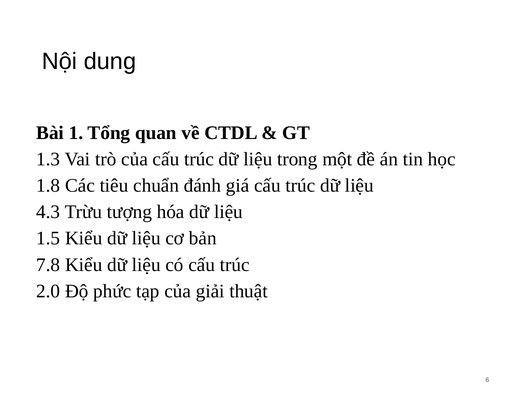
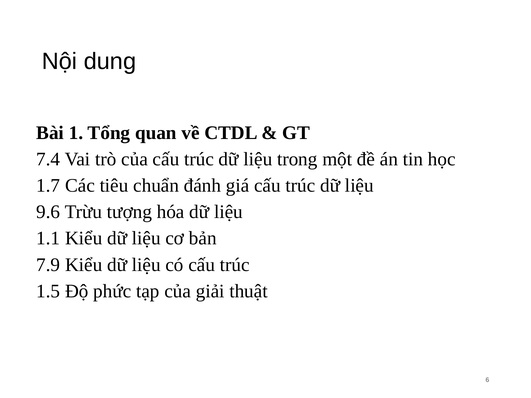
1.3: 1.3 -> 7.4 (48, 159)
1.8: 1.8 -> 1.7 (48, 186)
4.3: 4.3 -> 9.6 (48, 212)
1.5: 1.5 -> 1.1 (48, 238)
7.8: 7.8 -> 7.9 (48, 265)
2.0: 2.0 -> 1.5 (48, 291)
